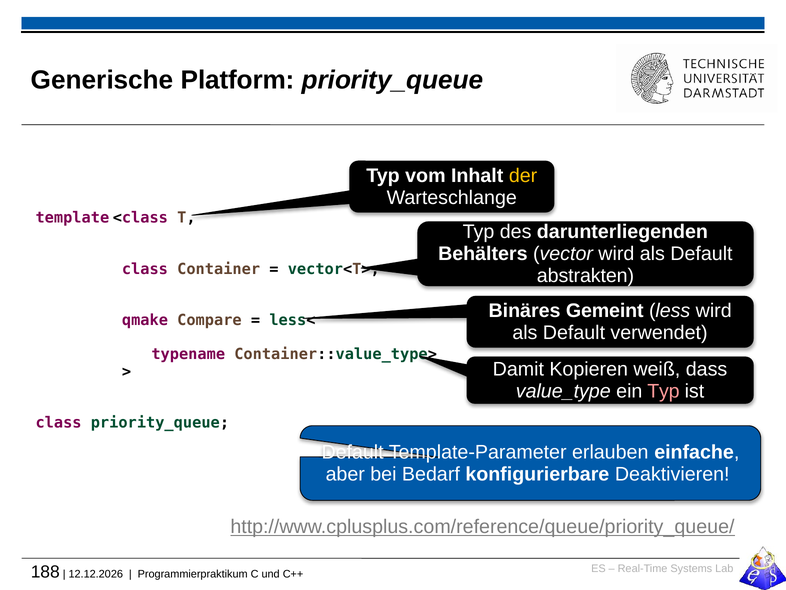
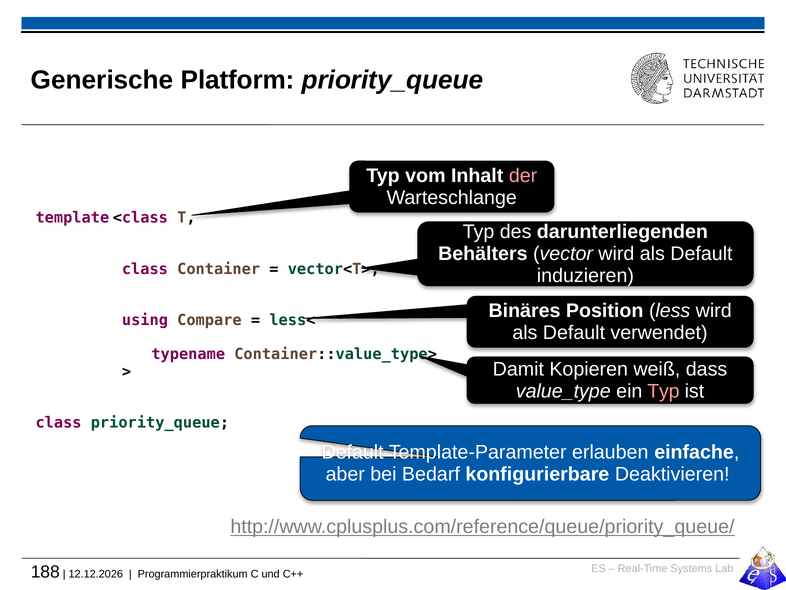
der colour: yellow -> pink (523, 176)
abstrakten: abstrakten -> induzieren (585, 276)
Gemeint: Gemeint -> Position (605, 311)
qmake: qmake -> using (145, 320)
